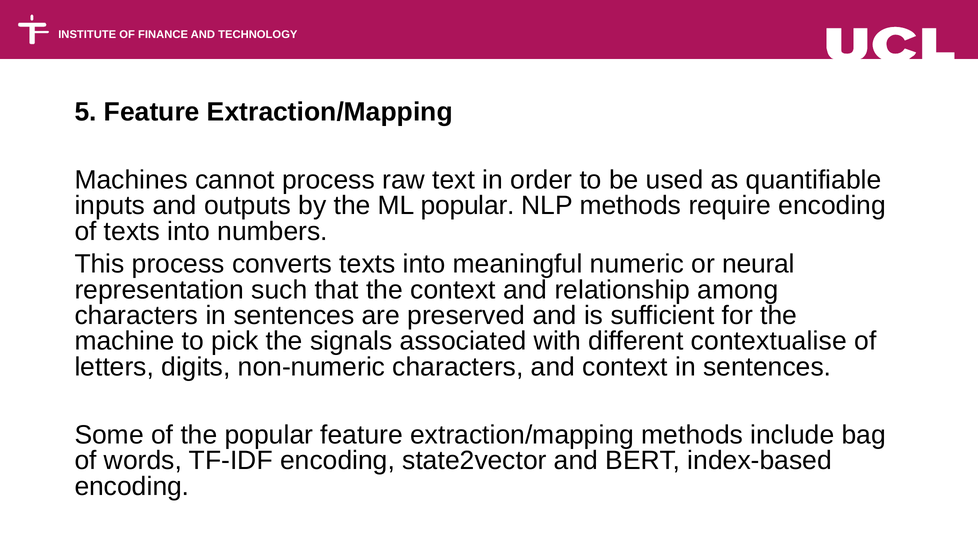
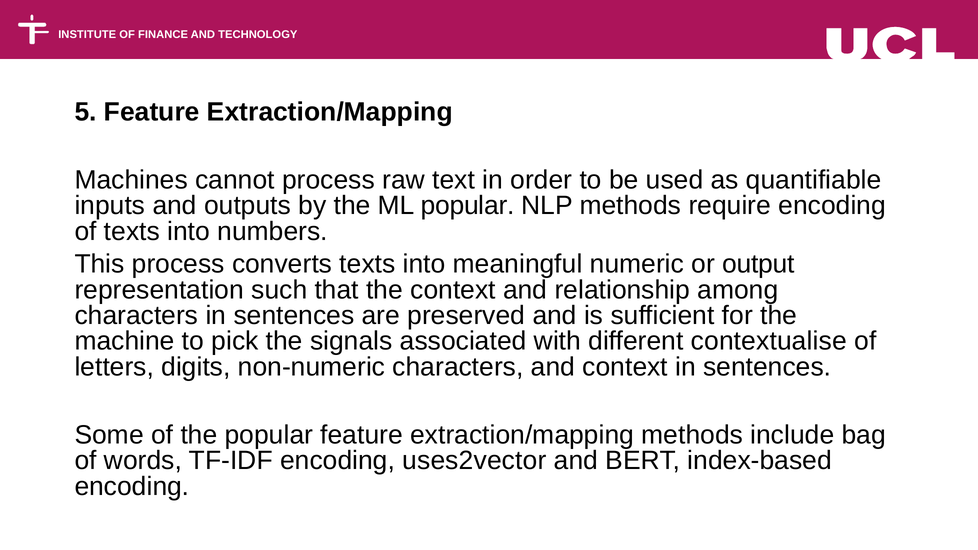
neural: neural -> output (759, 264)
state2vector: state2vector -> uses2vector (474, 461)
